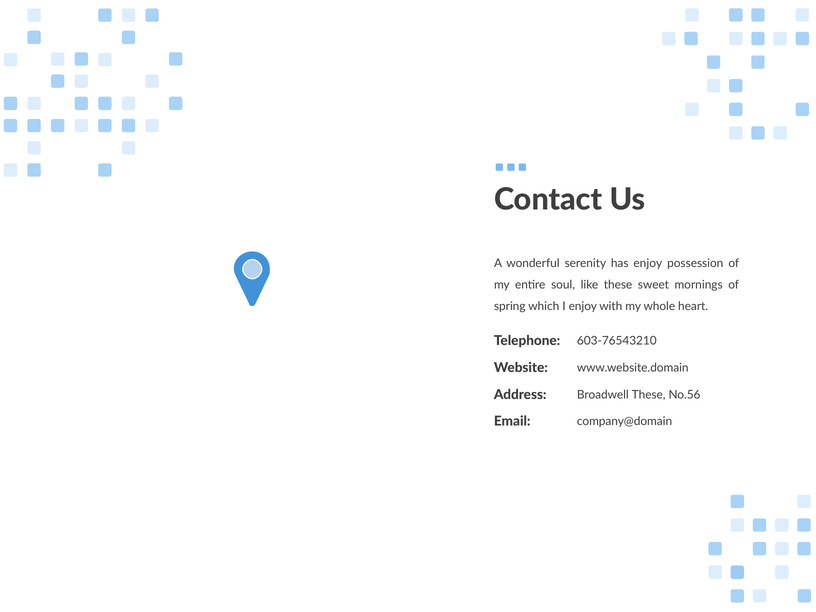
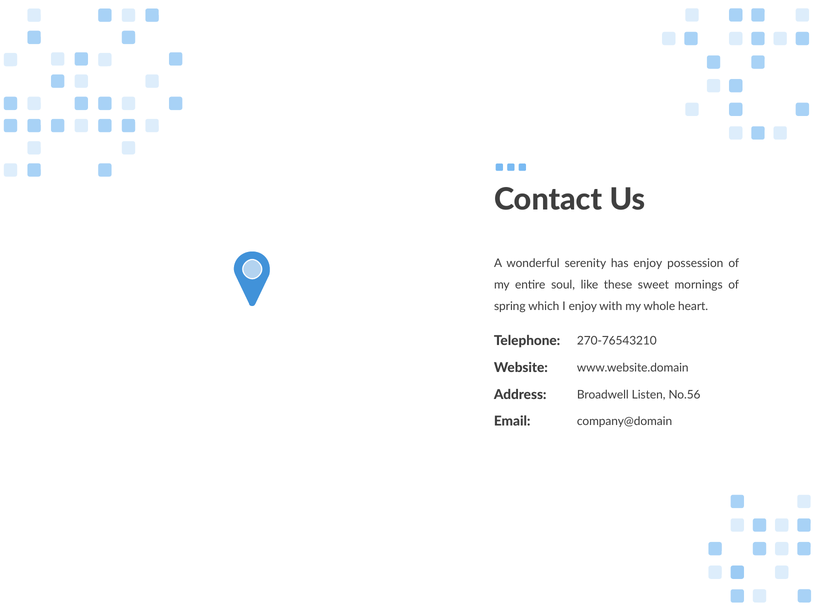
603-76543210: 603-76543210 -> 270-76543210 (617, 341)
Broadwell These: These -> Listen (649, 395)
